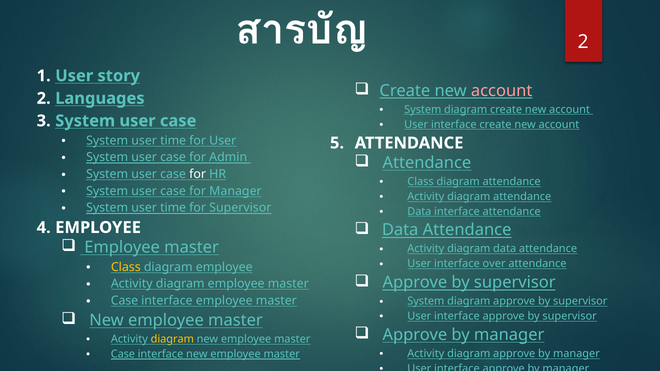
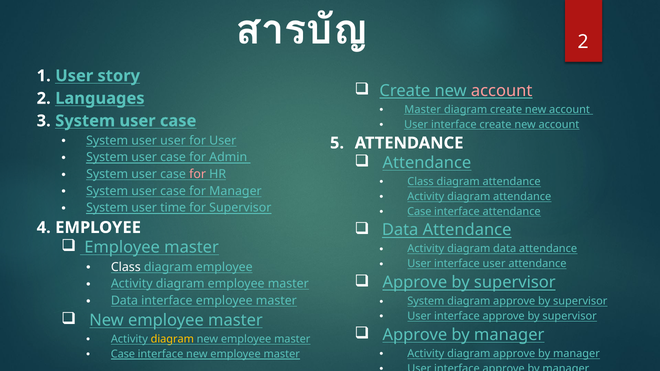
System: System -> Master (423, 110)
time: time -> user (173, 141)
for colour: white -> pink (198, 174)
Data: Data -> Case (419, 212)
interface over: over -> user (494, 264)
Class colour: yellow -> white (126, 267)
Case: Case -> Data (124, 301)
